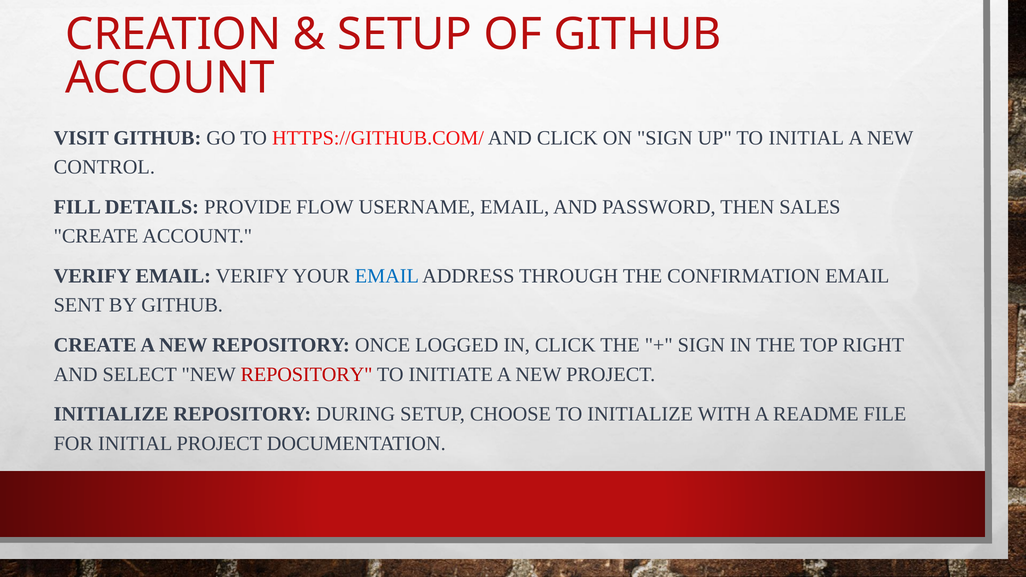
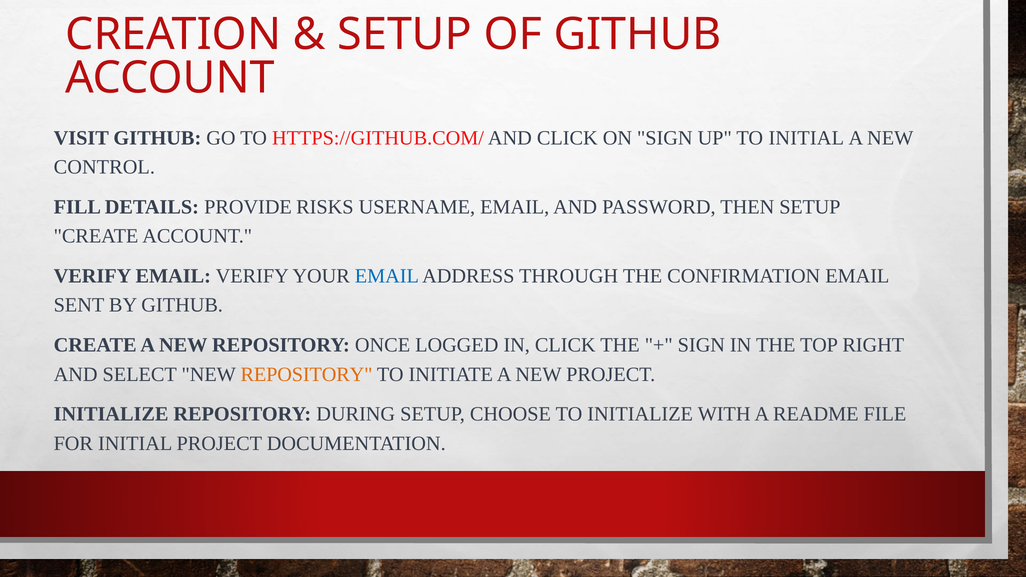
FLOW: FLOW -> RISKS (325, 207)
THEN SALES: SALES -> SETUP (810, 207)
REPOSITORY colour: red -> orange (306, 374)
